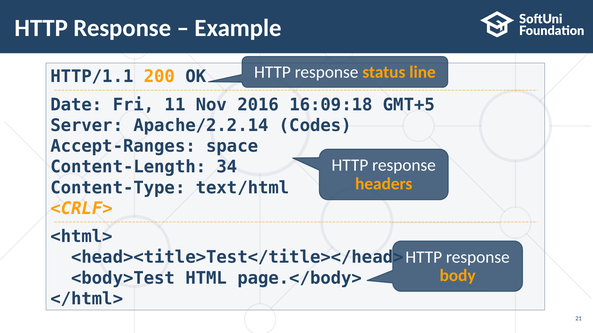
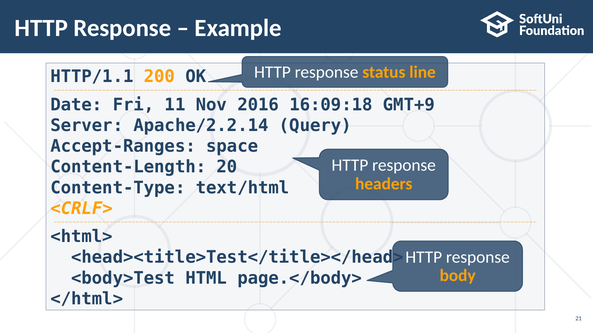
GMT+5: GMT+5 -> GMT+9 (409, 105)
Codes: Codes -> Query (315, 126)
34: 34 -> 20 (227, 167)
